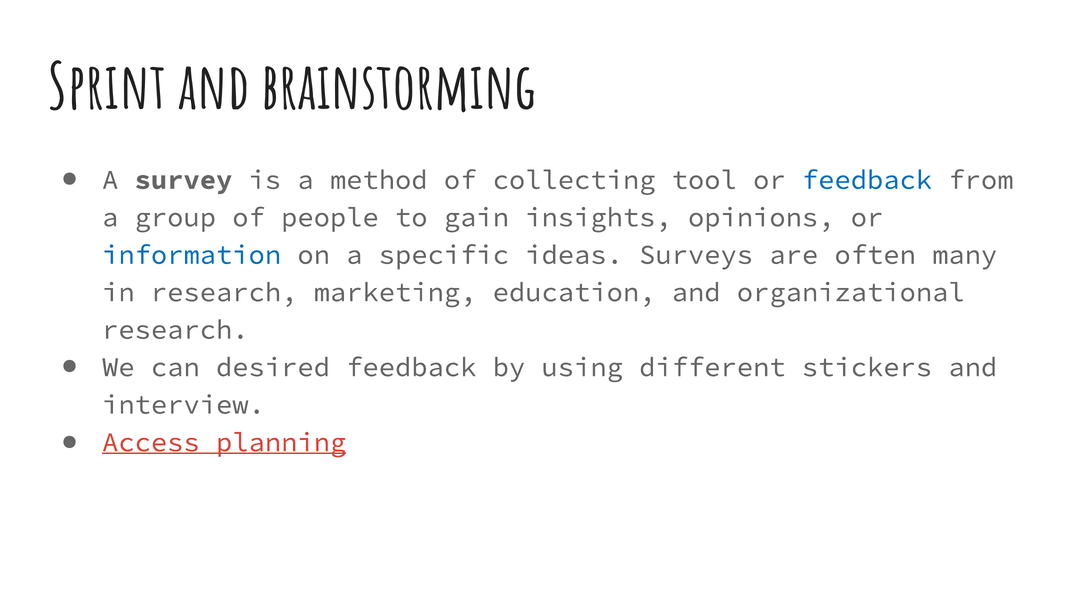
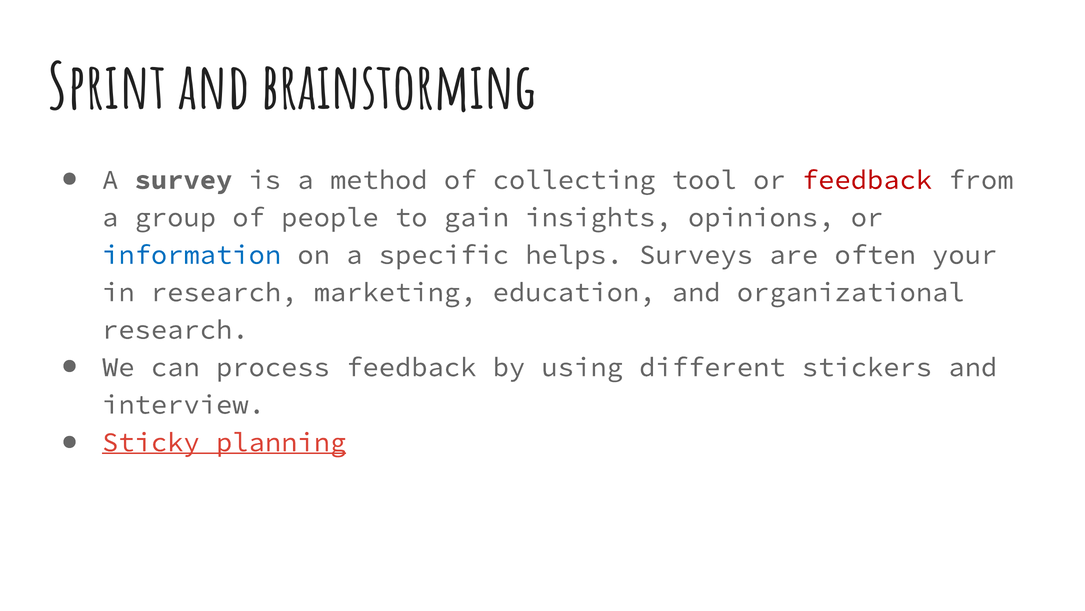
feedback colour: blue -> red (867, 180)
ideas: ideas -> helps (574, 255)
many: many -> your (965, 255)
desired: desired -> process (273, 367)
Access: Access -> Sticky (151, 442)
